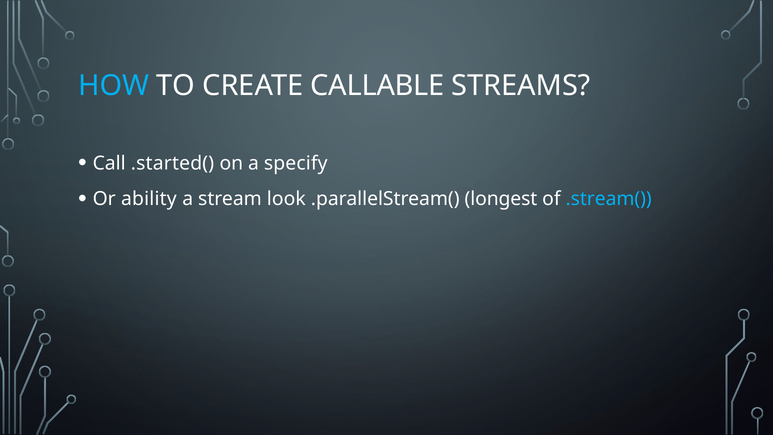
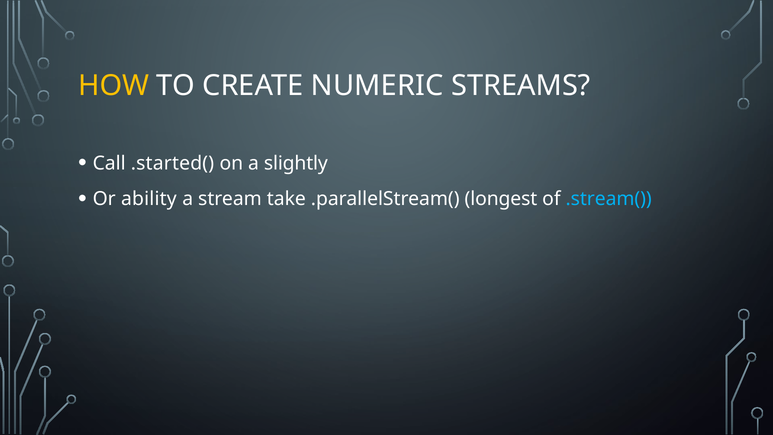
HOW colour: light blue -> yellow (114, 86)
CALLABLE: CALLABLE -> NUMERIC (377, 86)
specify: specify -> slightly (296, 163)
look: look -> take (286, 199)
